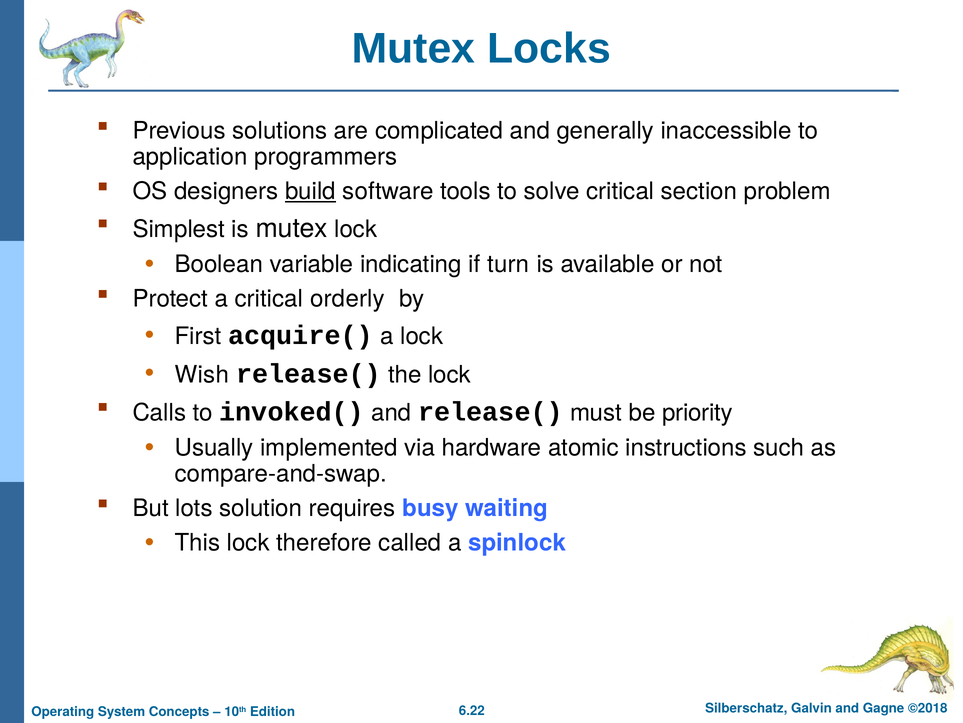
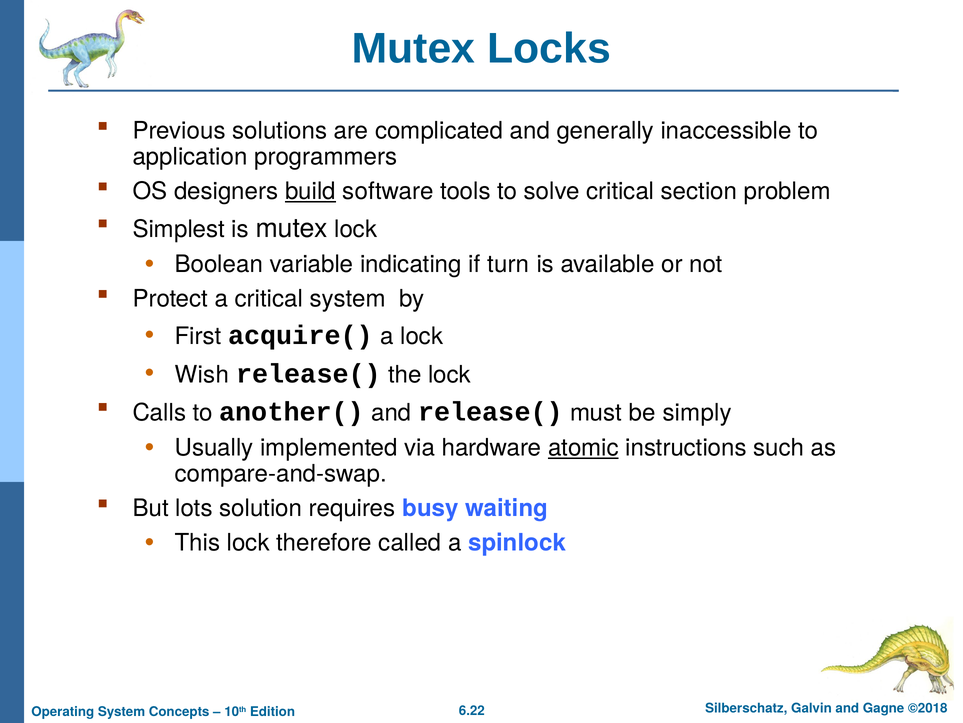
critical orderly: orderly -> system (348, 298)
invoked(: invoked( -> another( (292, 412)
priority: priority -> simply (697, 413)
atomic underline: none -> present (583, 448)
